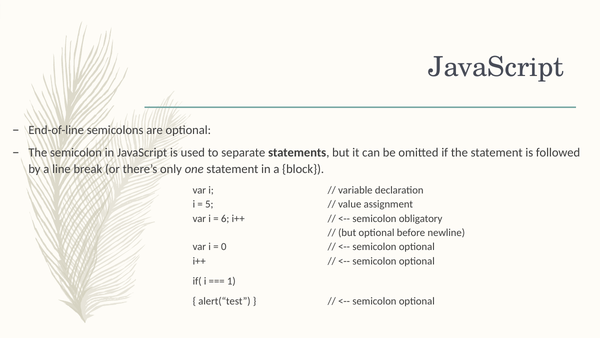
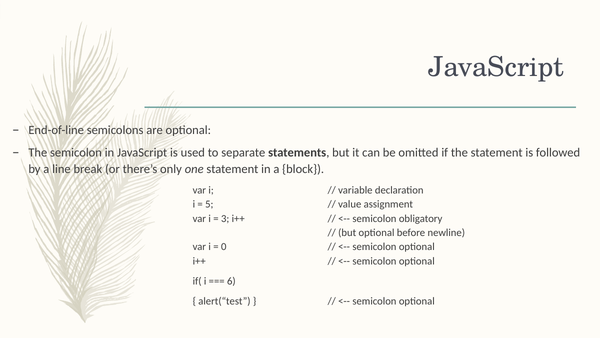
6: 6 -> 3 (225, 218)
1: 1 -> 6 (231, 281)
